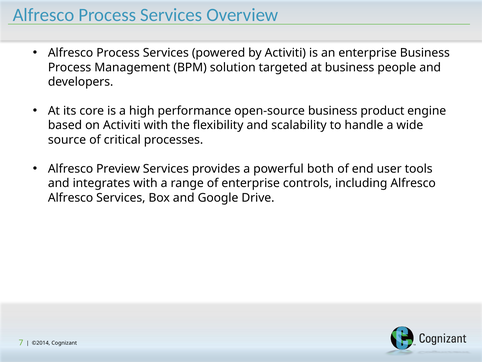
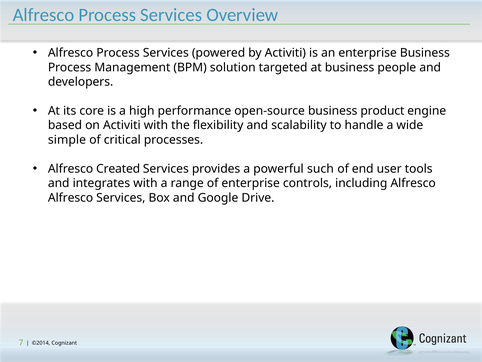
source: source -> simple (67, 140)
Preview: Preview -> Created (118, 168)
both: both -> such (320, 168)
